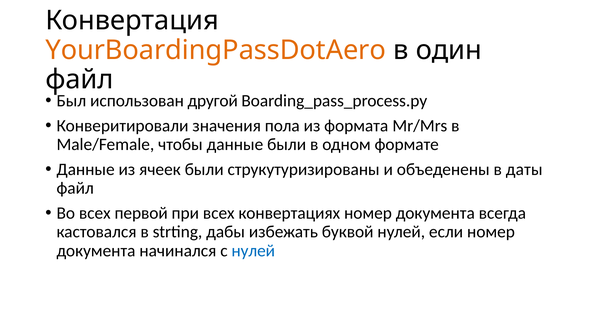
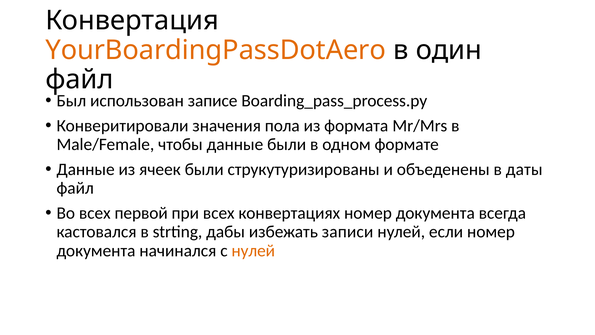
другой: другой -> записе (213, 101)
буквой: буквой -> записи (348, 232)
нулей colour: blue -> orange (253, 250)
